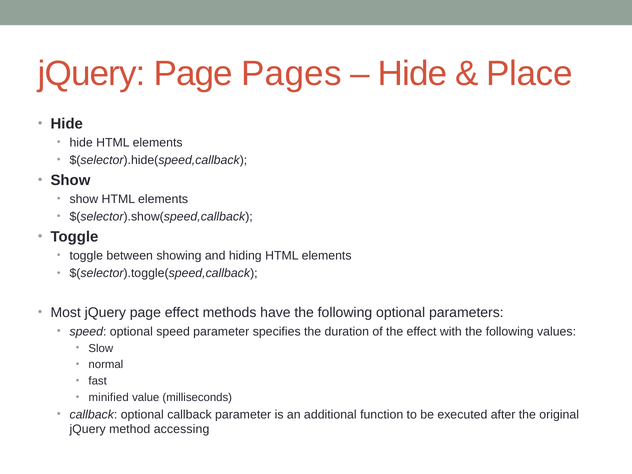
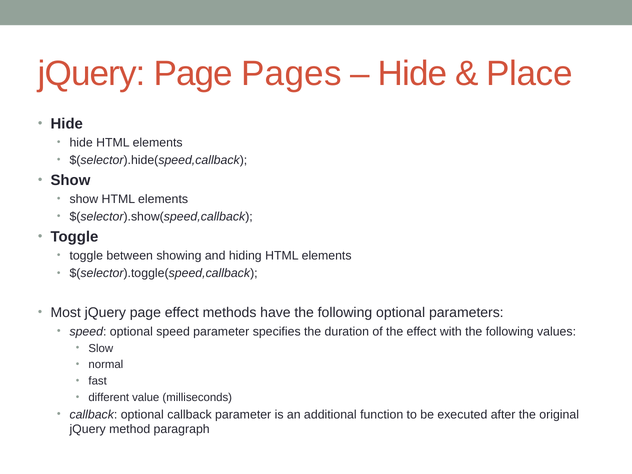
minified: minified -> different (109, 397)
accessing: accessing -> paragraph (182, 429)
